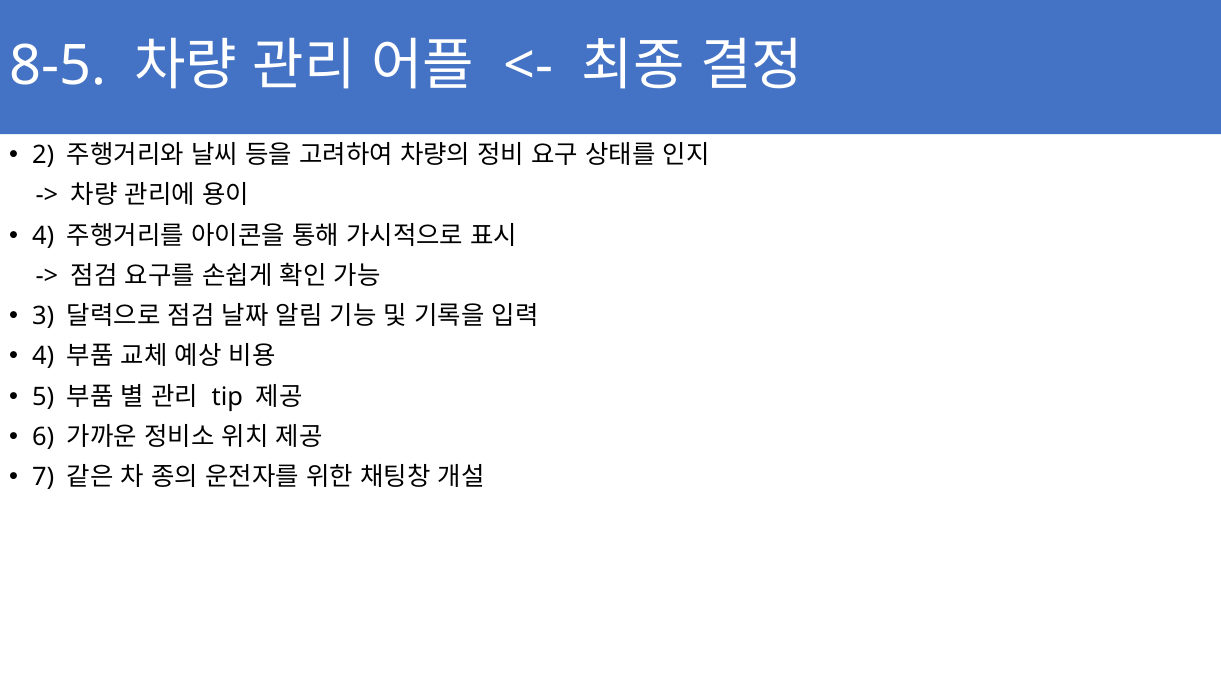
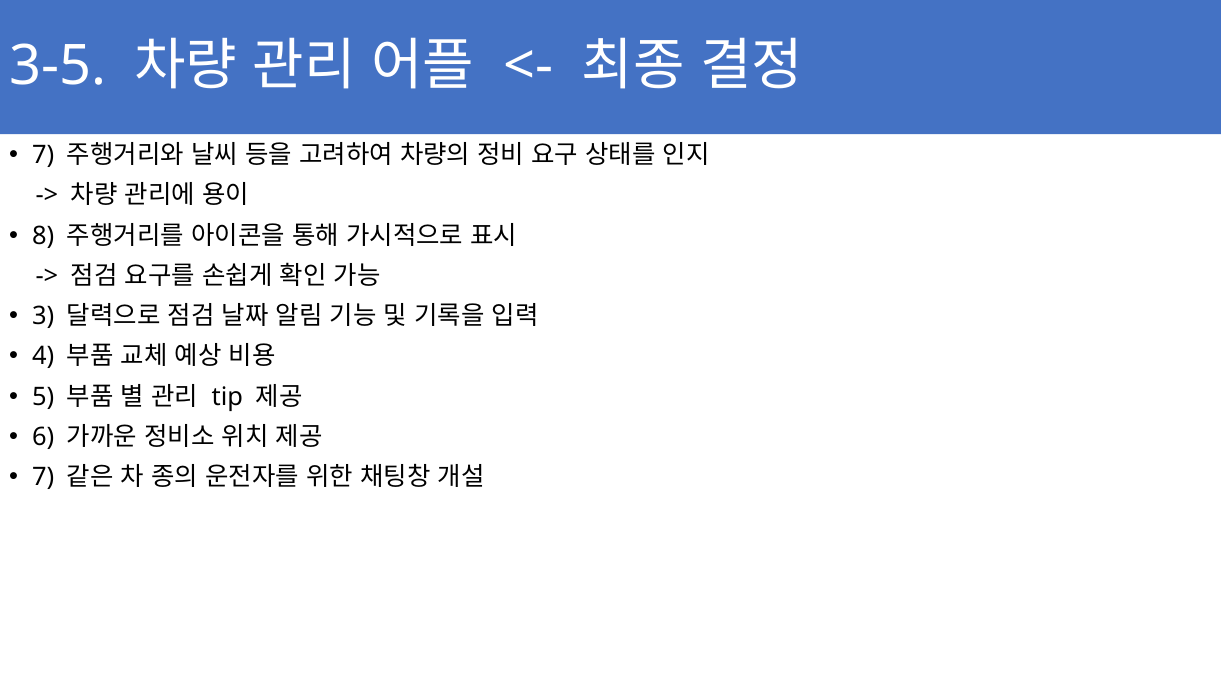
8-5: 8-5 -> 3-5 (58, 66)
2: 2 -> 7 (43, 155)
4: 4 -> 8 (43, 236)
